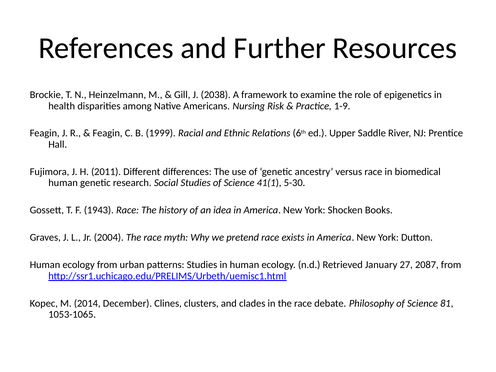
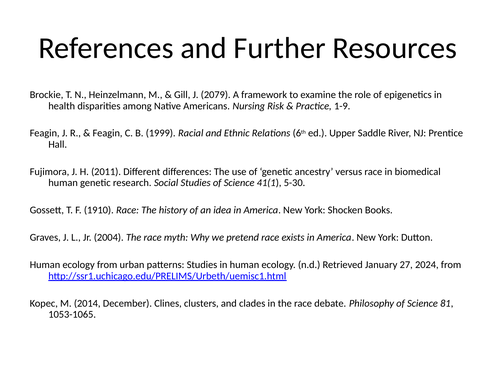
2038: 2038 -> 2079 (216, 95)
1943: 1943 -> 1910 (99, 210)
2087: 2087 -> 2024 (427, 265)
